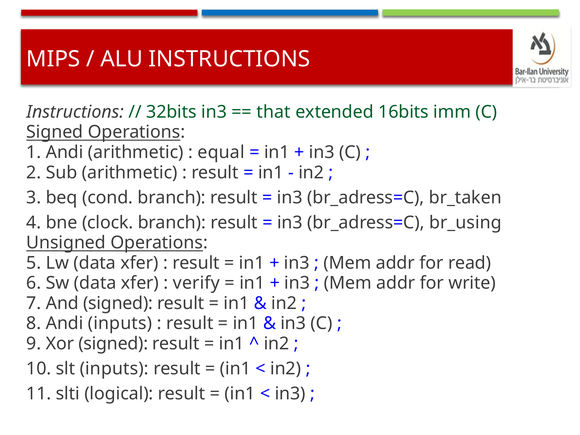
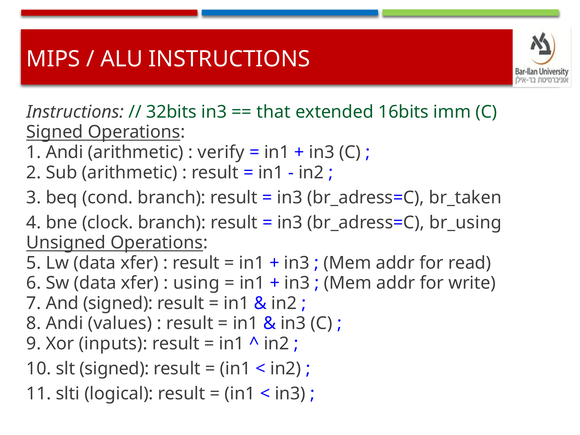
equal: equal -> verify (221, 152)
verify: verify -> using (196, 283)
Andi inputs: inputs -> values (120, 323)
Xor signed: signed -> inputs (113, 344)
slt inputs: inputs -> signed (114, 369)
